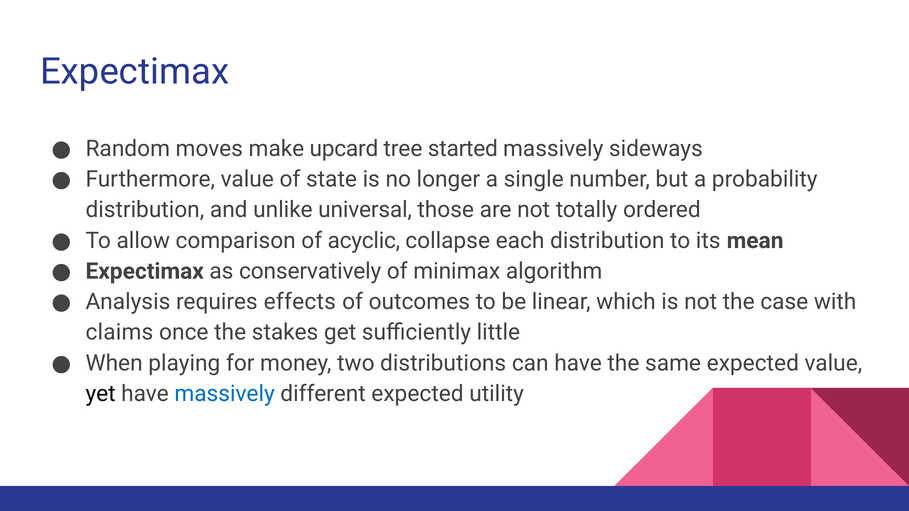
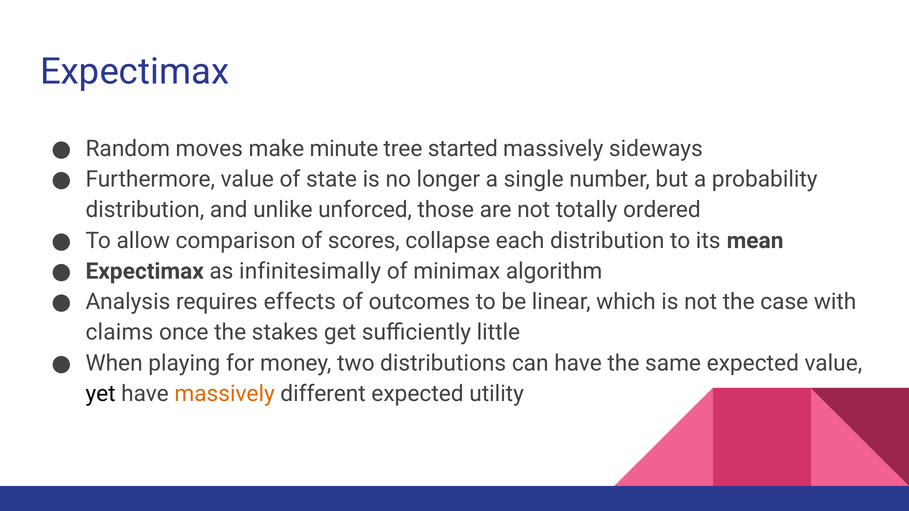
upcard: upcard -> minute (344, 149)
universal: universal -> unforced (365, 210)
acyclic: acyclic -> scores (364, 241)
conservatively: conservatively -> infinitesimally (310, 271)
massively colour: blue -> orange (225, 394)
